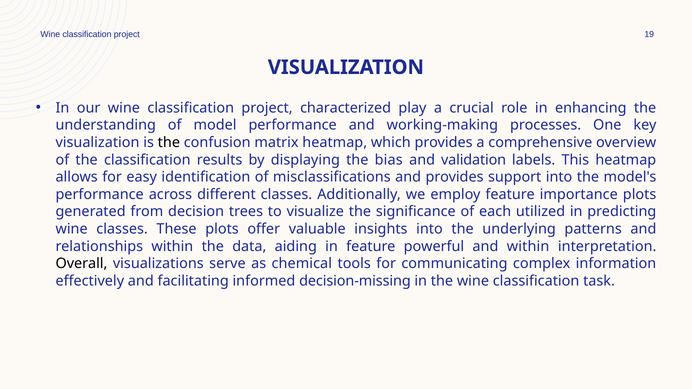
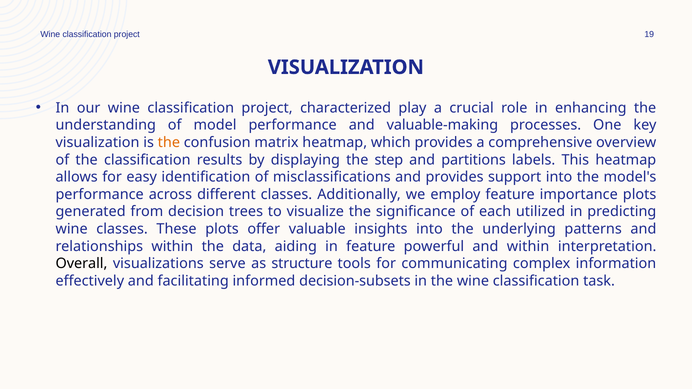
working-making: working-making -> valuable-making (442, 125)
the colour: black -> orange (169, 143)
bias: bias -> step (389, 160)
validation: validation -> partitions (474, 160)
chemical: chemical -> structure (302, 264)
decision-missing: decision-missing -> decision-subsets (355, 281)
